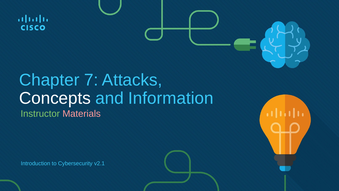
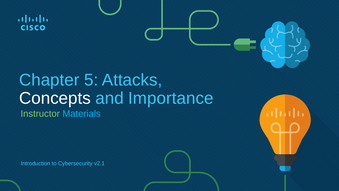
7: 7 -> 5 (91, 80)
Information: Information -> Importance (171, 98)
Materials colour: pink -> light blue (82, 114)
